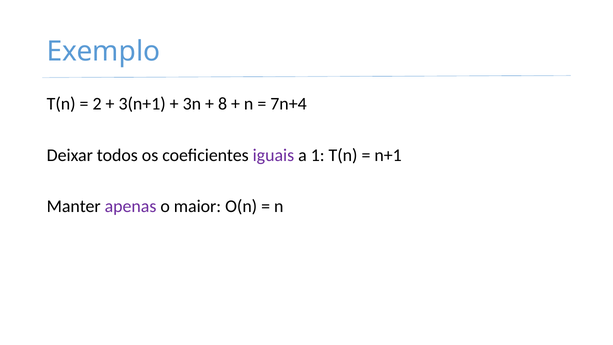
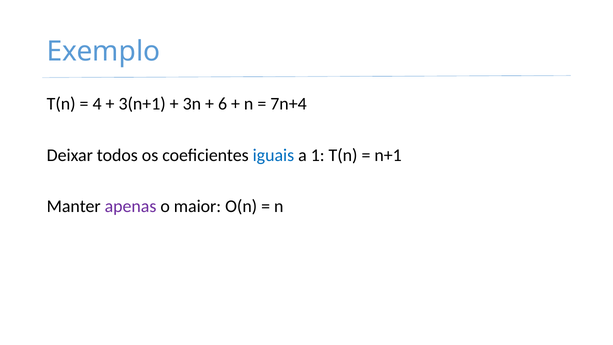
2: 2 -> 4 (97, 104)
8: 8 -> 6 (223, 104)
iguais colour: purple -> blue (273, 155)
